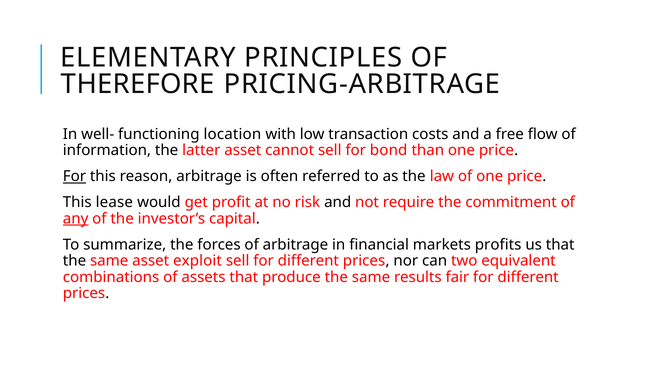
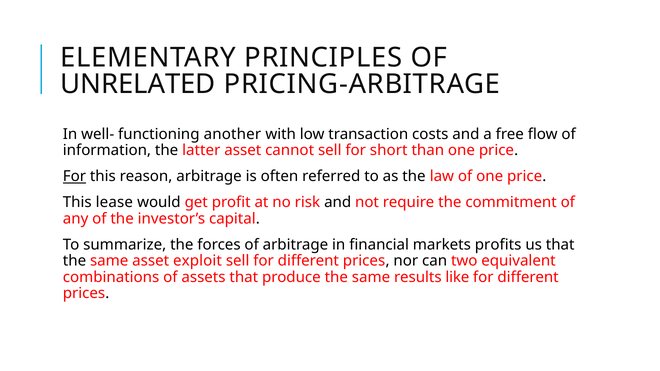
THEREFORE: THEREFORE -> UNRELATED (138, 84)
location: location -> another (232, 134)
bond: bond -> short (389, 151)
any underline: present -> none (76, 219)
fair: fair -> like (457, 277)
